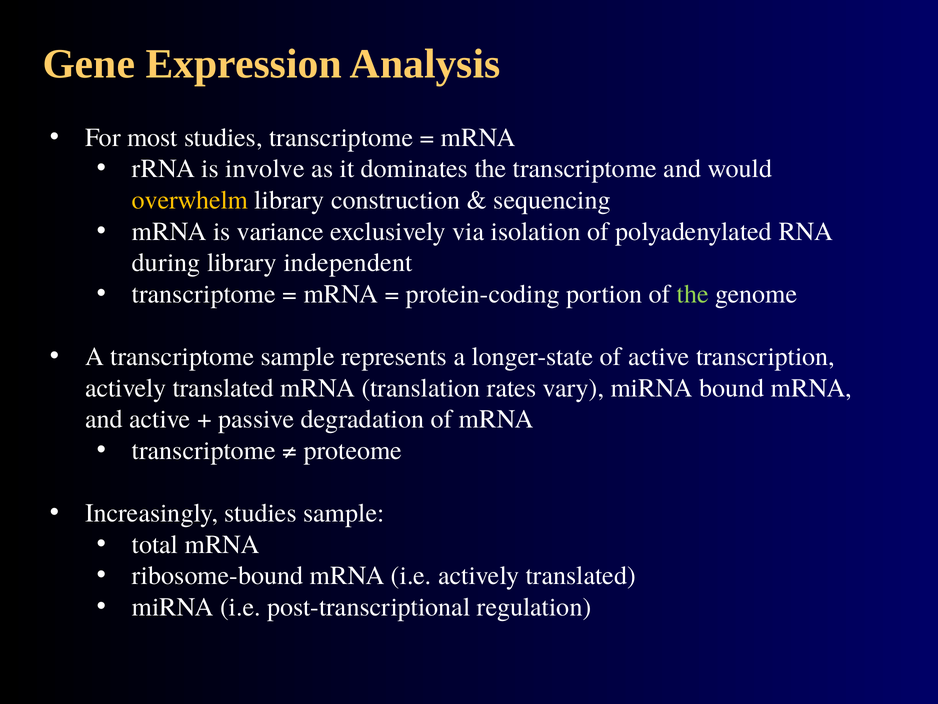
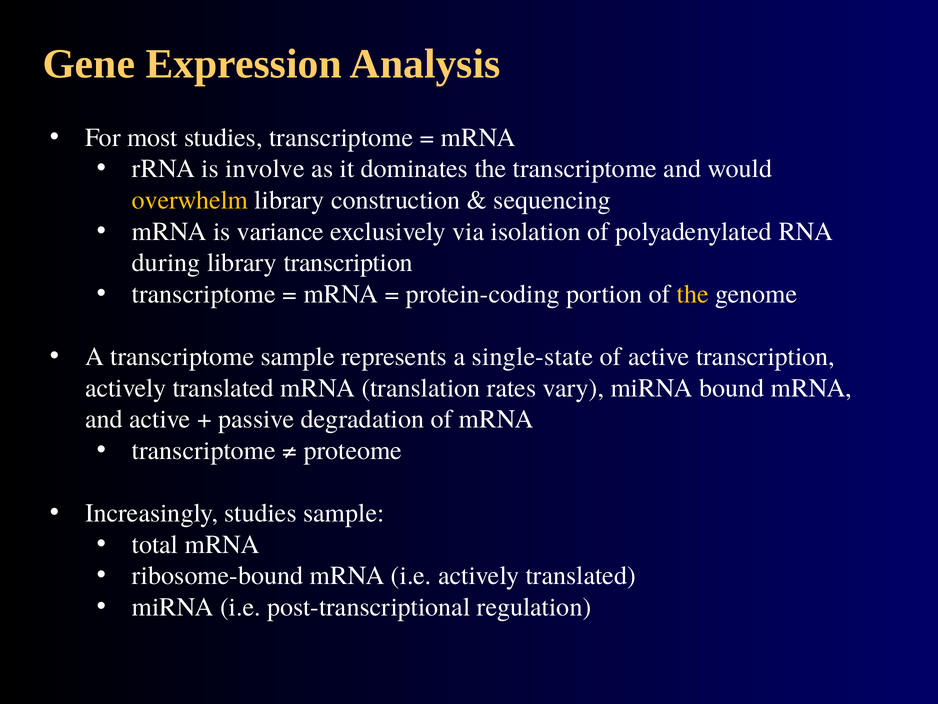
library independent: independent -> transcription (348, 263)
the colour: light green -> yellow (693, 294)
longer-state: longer-state -> single-state (532, 356)
